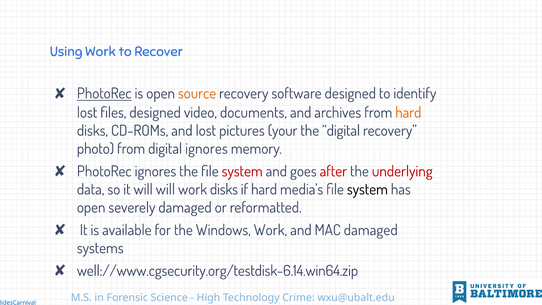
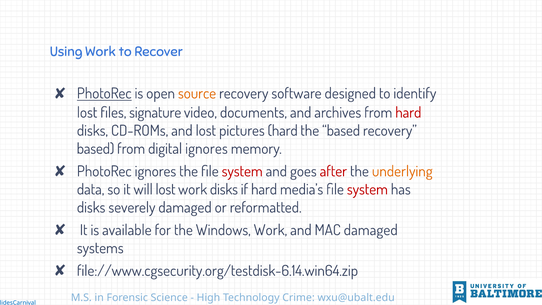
files designed: designed -> signature (155, 113)
hard colour: orange -> red (408, 113)
pictures your: your -> hard (283, 131)
the digital: digital -> based (341, 131)
photo: photo -> based (96, 149)
underlying colour: red -> orange (402, 171)
will will: will -> lost (166, 189)
system colour: black -> red (367, 189)
open: open -> disks (91, 207)
well://www.cgsecurity.org/testdisk-6.14.win64.zip: well://www.cgsecurity.org/testdisk-6.14.win64.zip -> file://www.cgsecurity.org/testdisk-6.14.win64.zip (217, 271)
